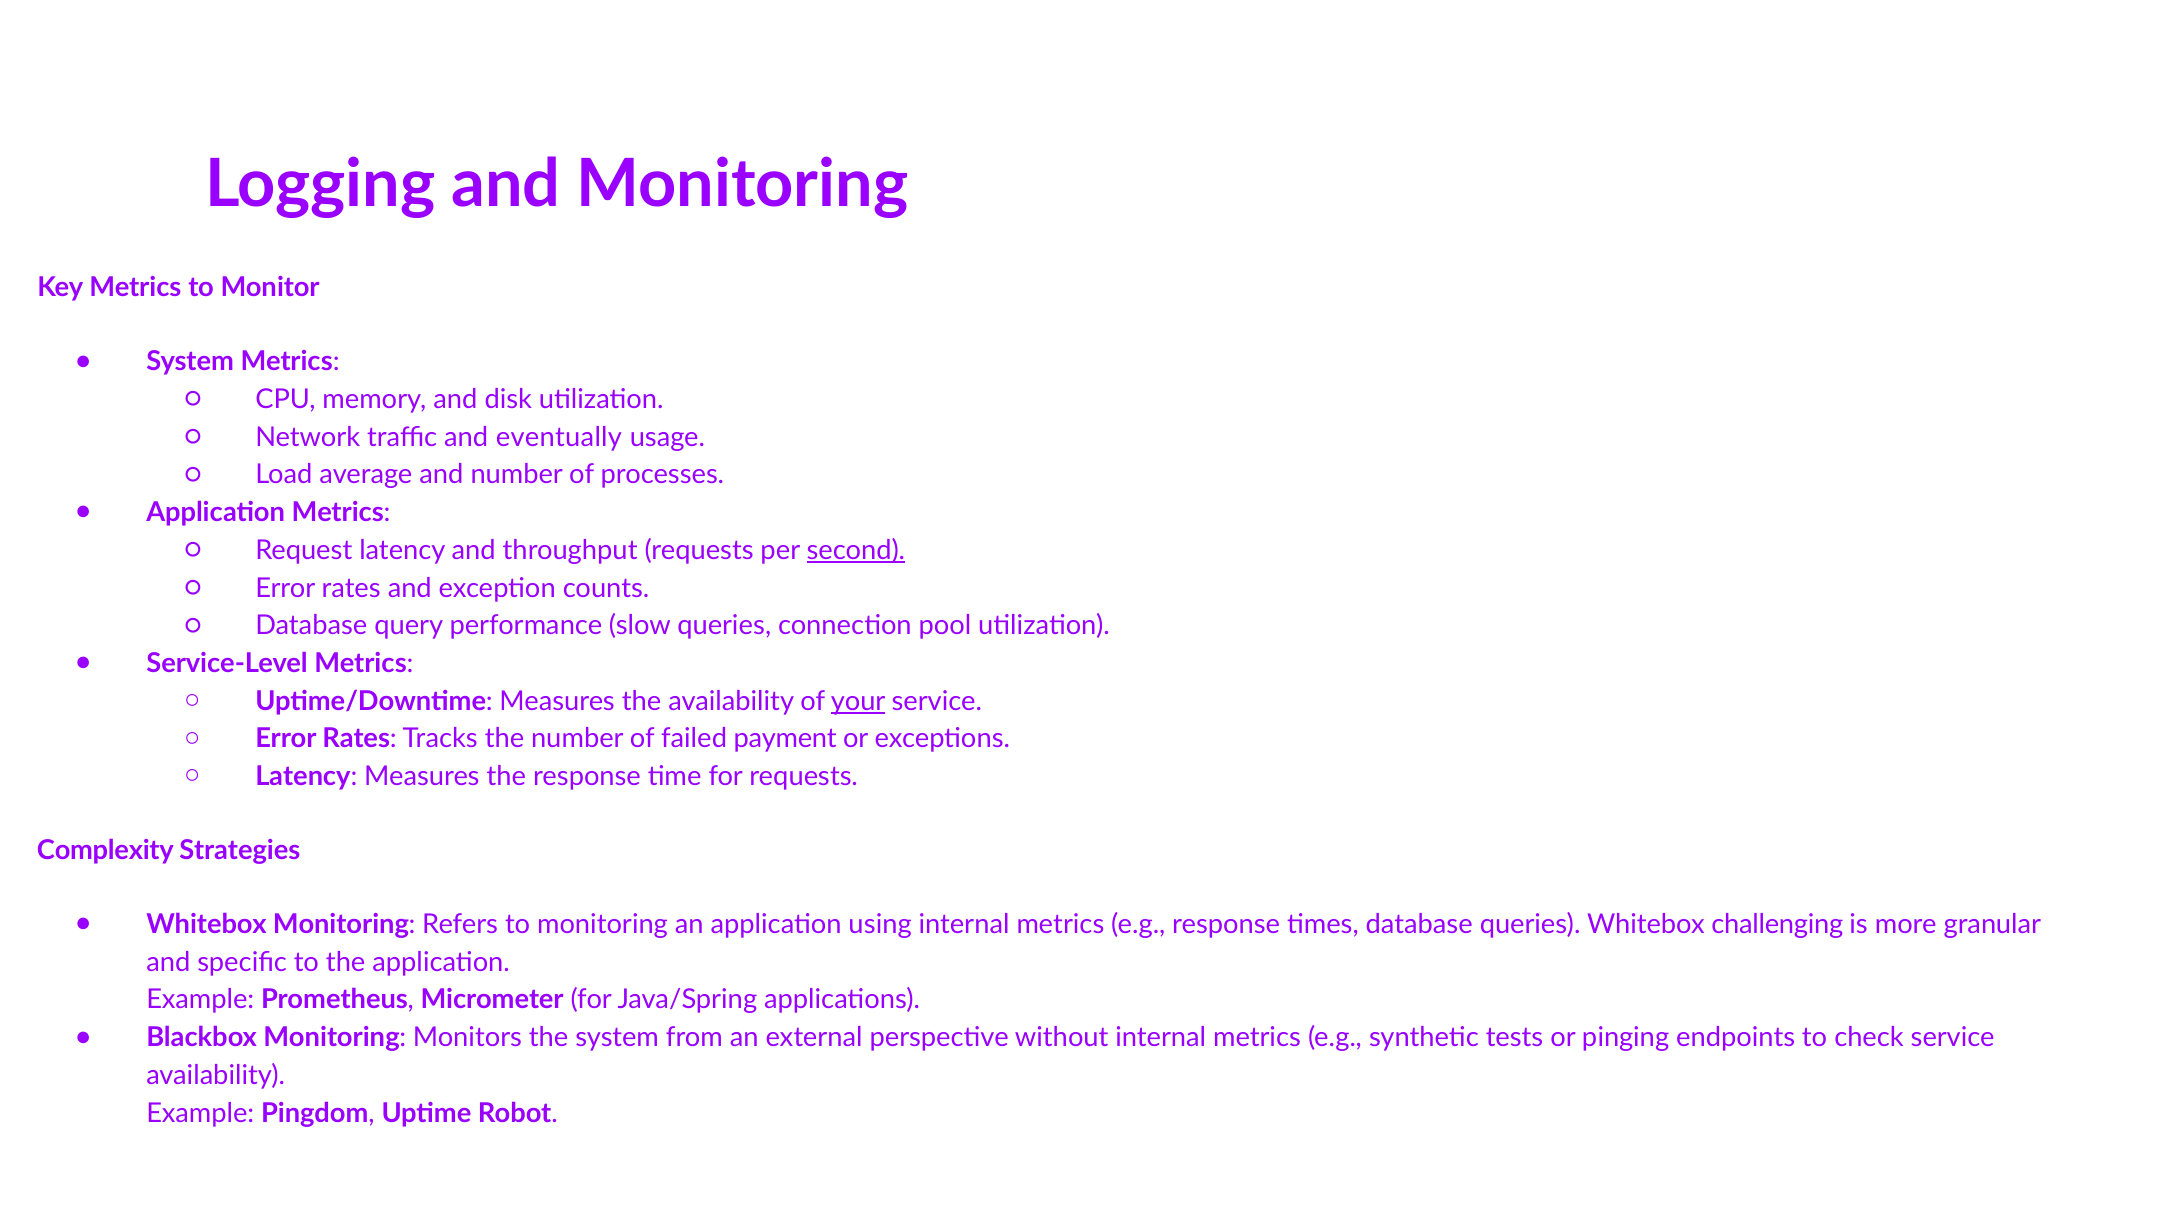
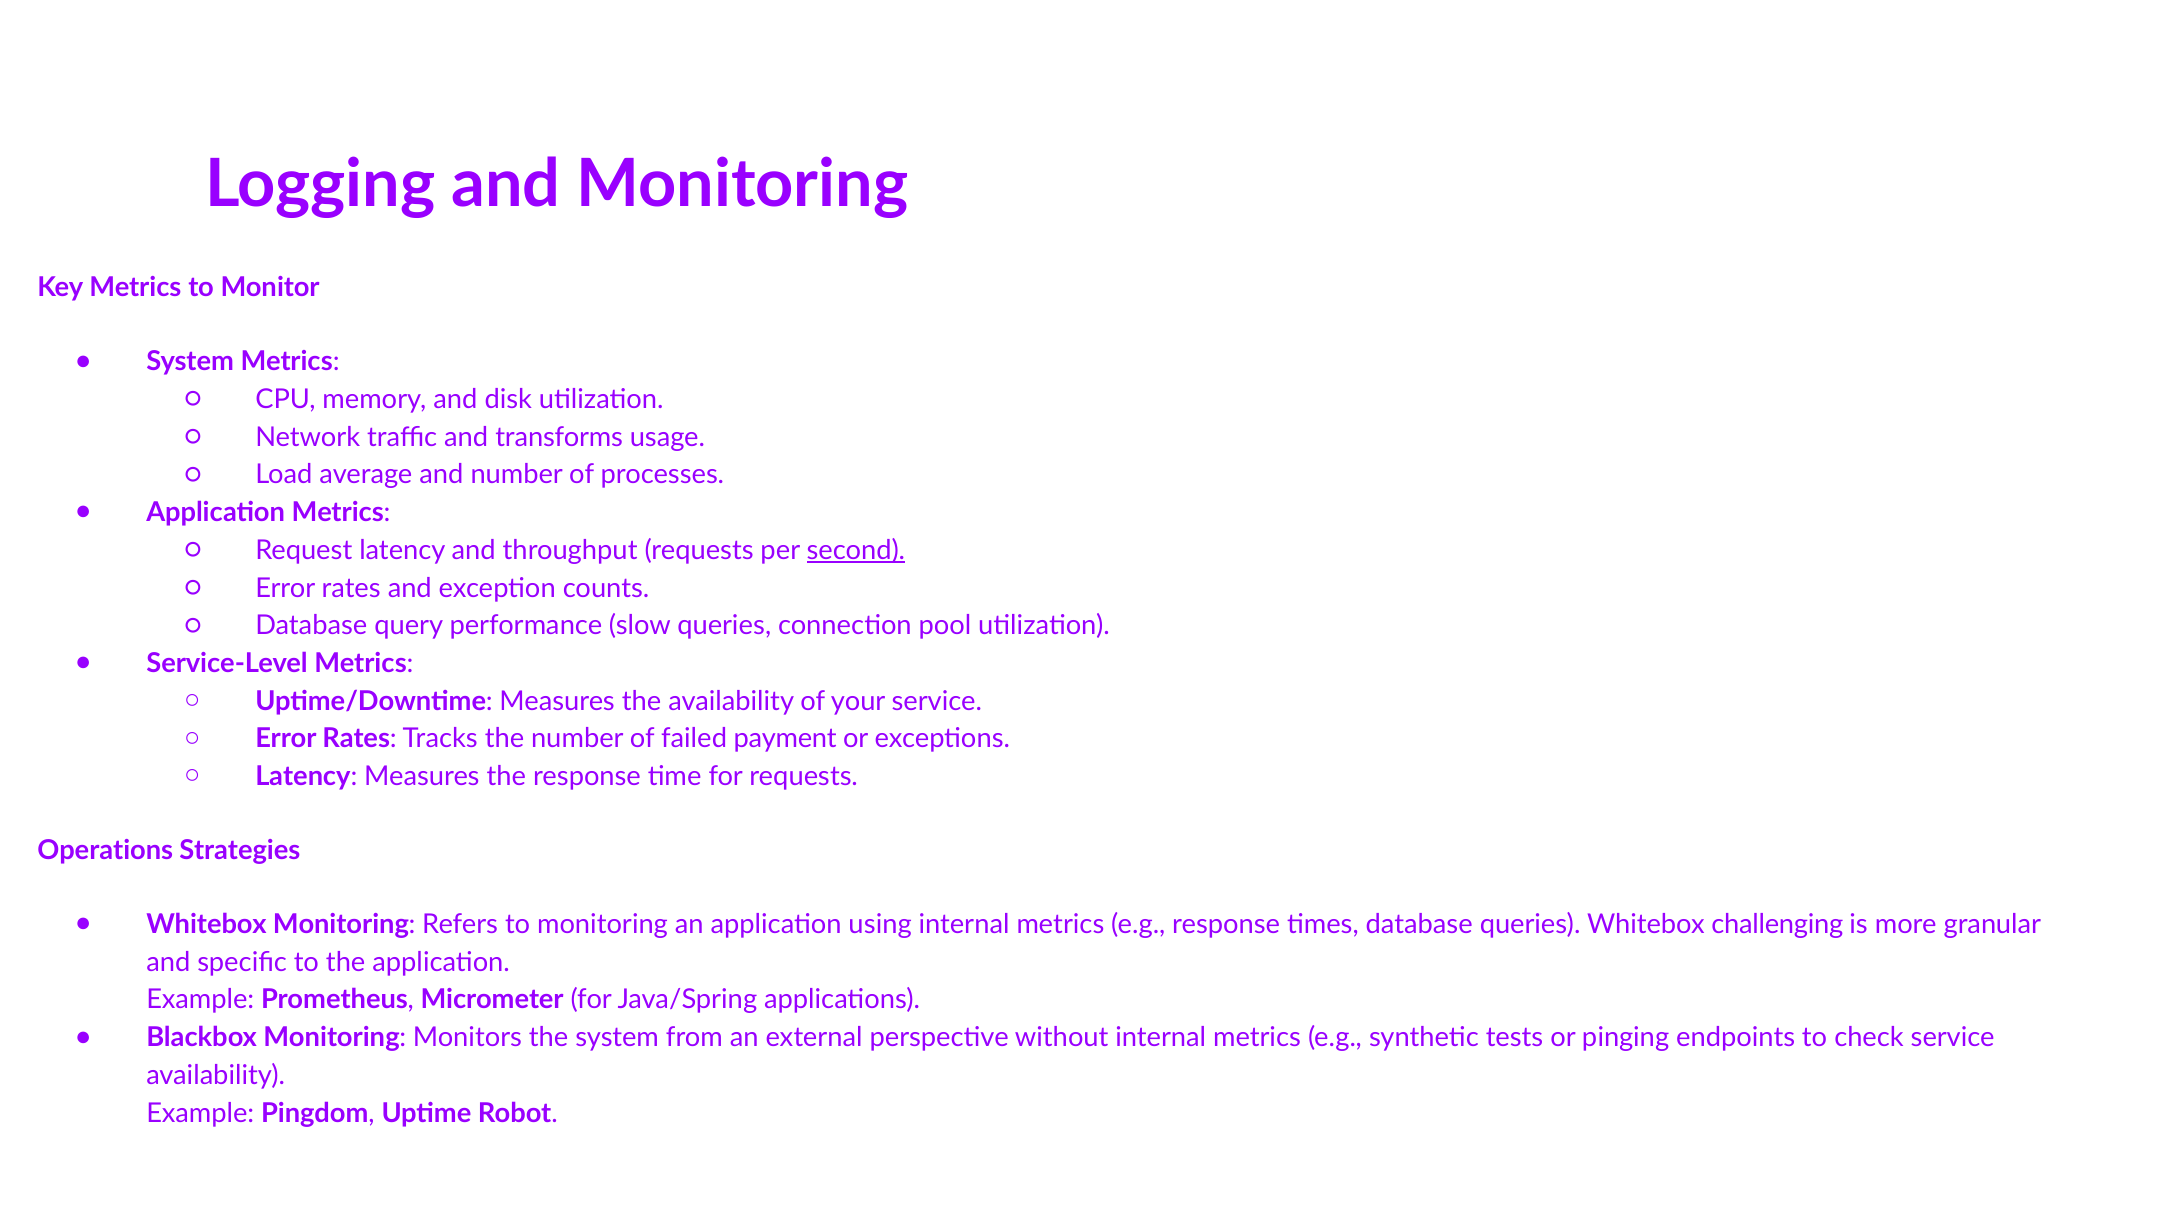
eventually: eventually -> transforms (559, 437)
your underline: present -> none (858, 701)
Complexity: Complexity -> Operations (105, 850)
